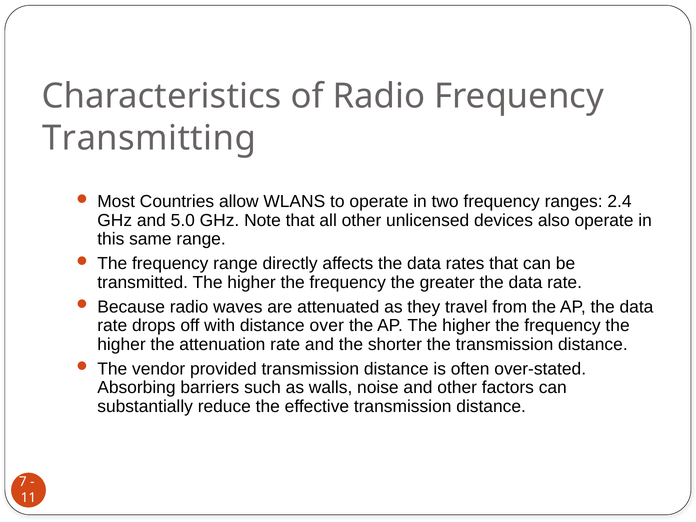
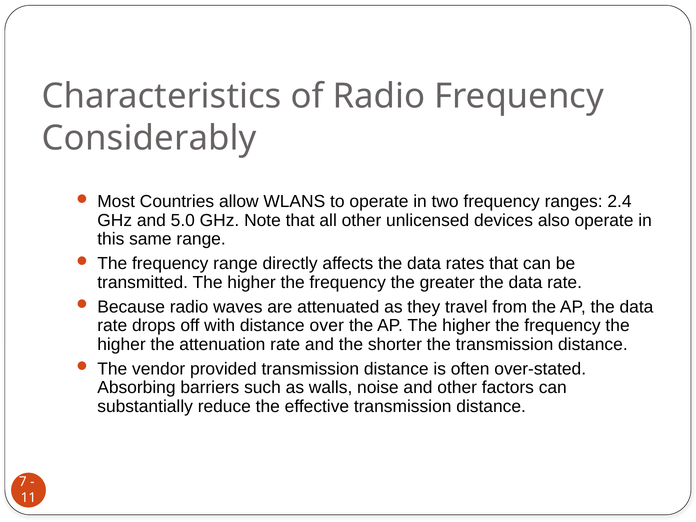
Transmitting: Transmitting -> Considerably (149, 138)
